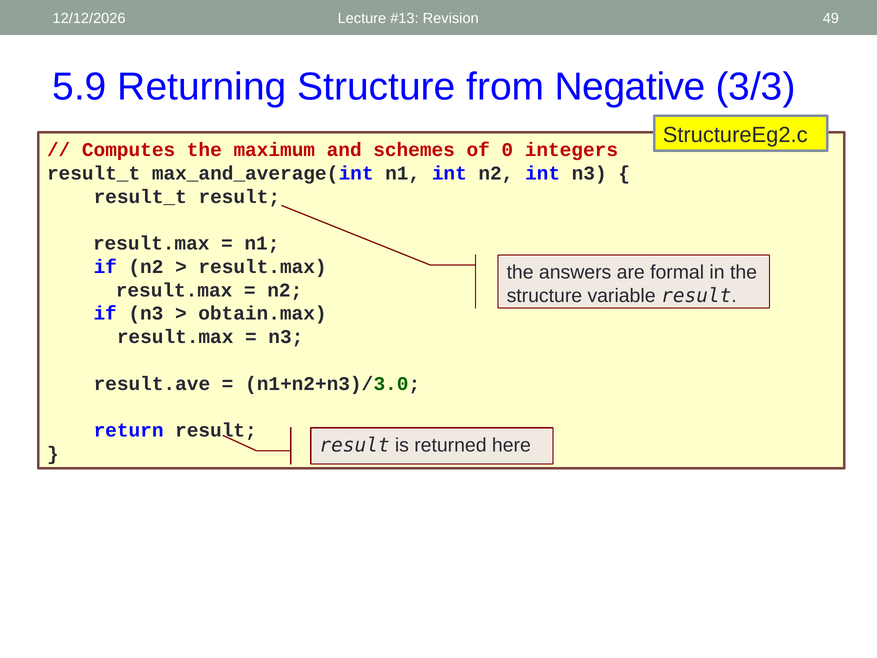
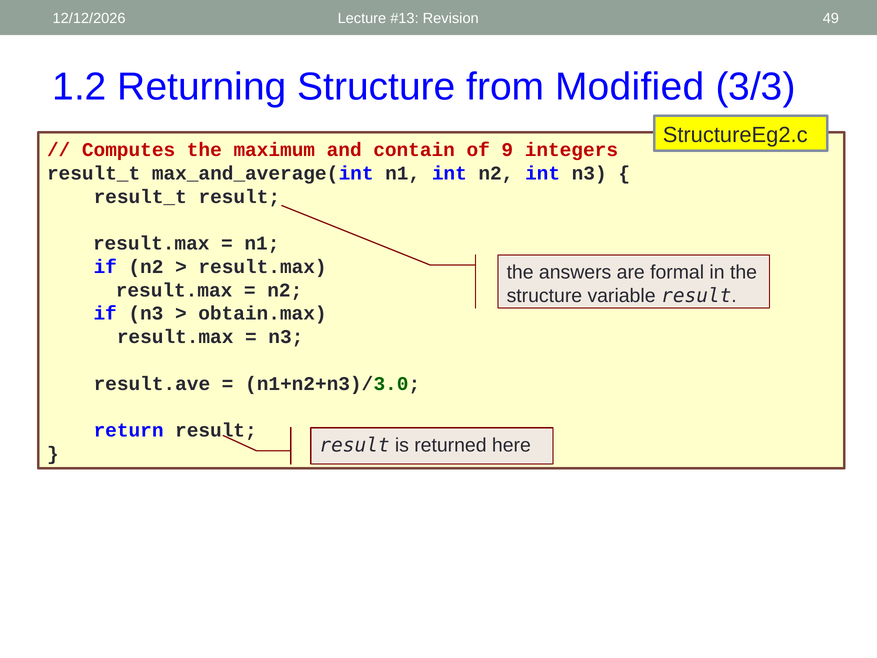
5.9: 5.9 -> 1.2 (80, 87)
Negative: Negative -> Modified (630, 87)
schemes: schemes -> contain (414, 150)
0: 0 -> 9 (507, 150)
